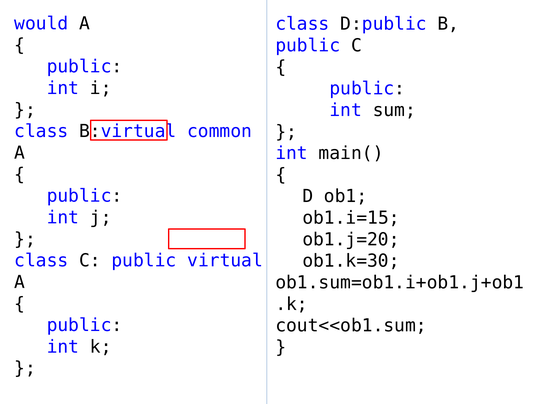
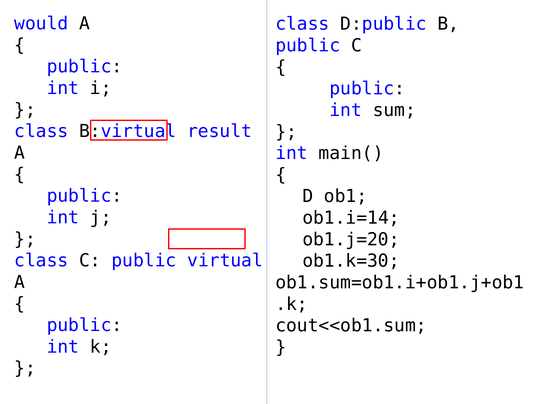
common: common -> result (220, 131)
ob1.i=15: ob1.i=15 -> ob1.i=14 (351, 218)
